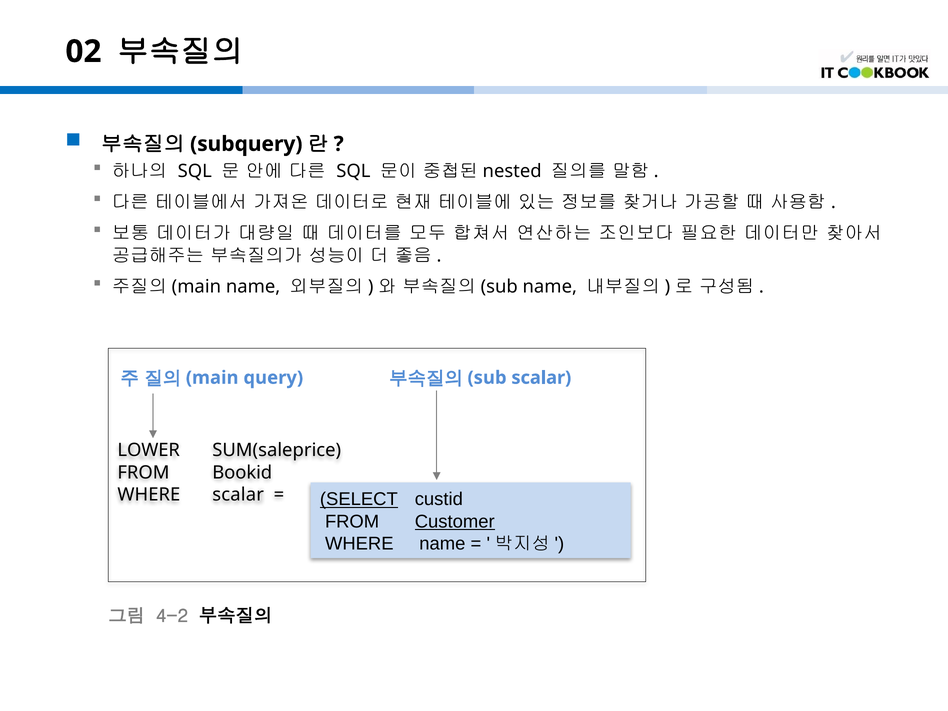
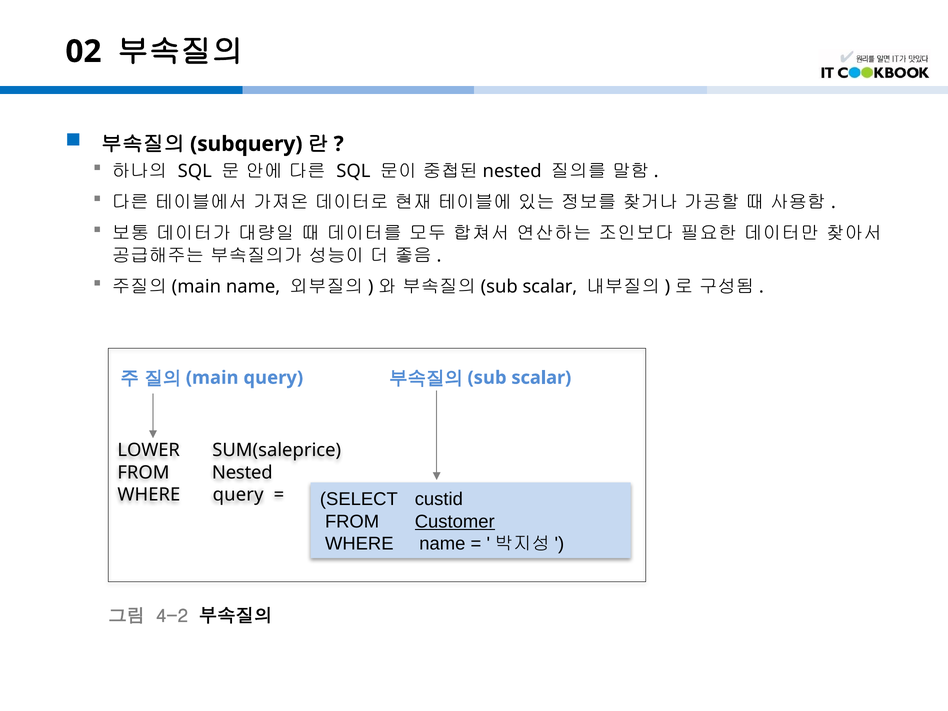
name: name -> scalar (550, 287)
Bookid: Bookid -> Nested (242, 473)
WHERE scalar: scalar -> query (238, 495)
SELECT underline: present -> none (359, 499)
